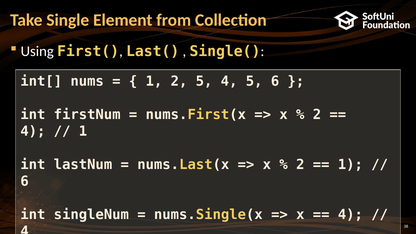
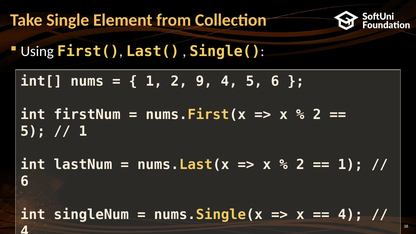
2 5: 5 -> 9 (204, 81)
4: 4 -> 5 (33, 131)
